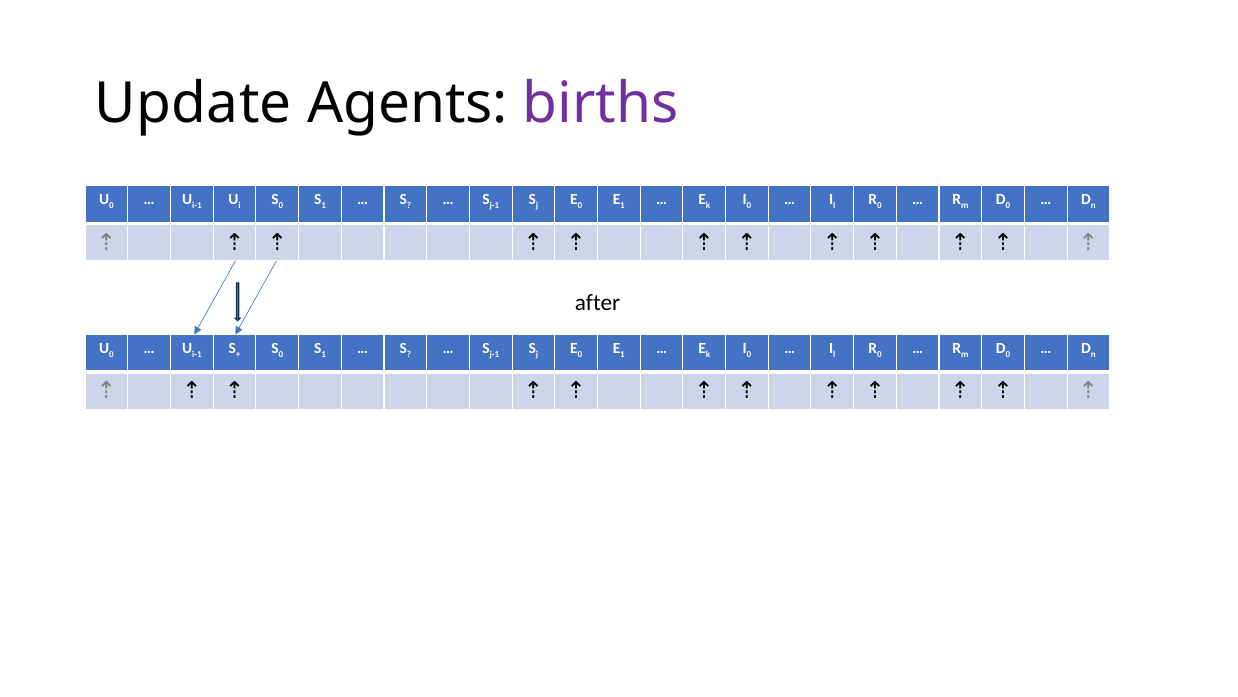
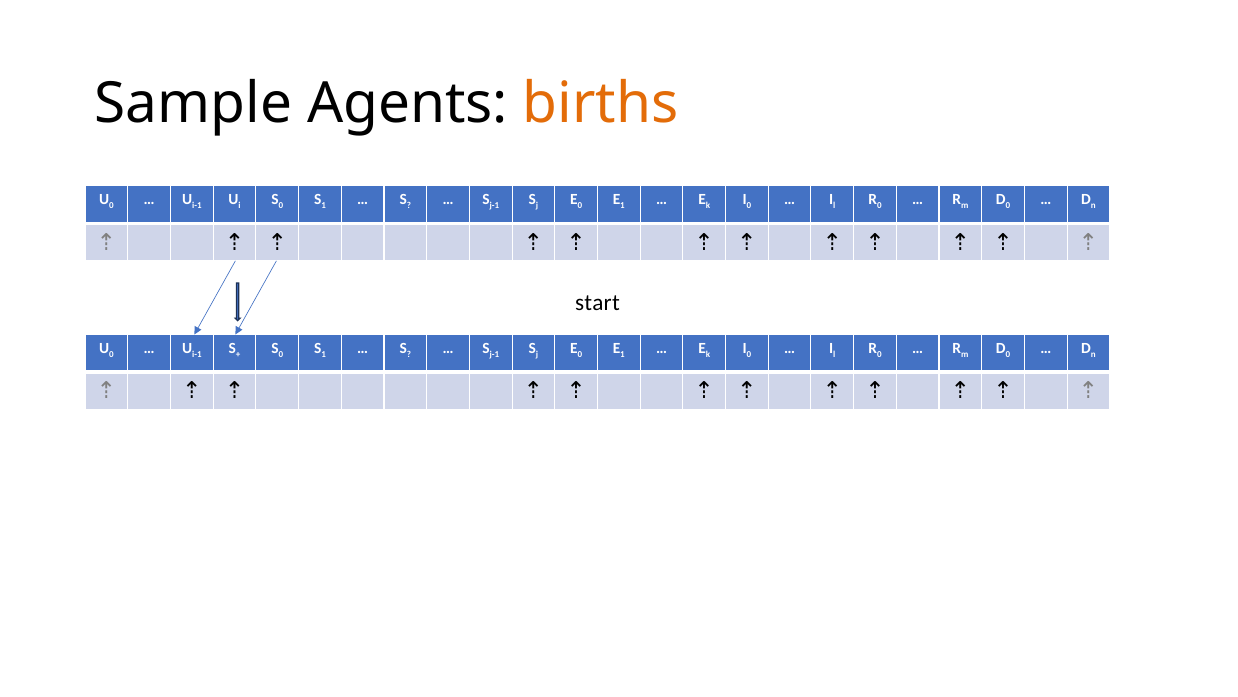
Update: Update -> Sample (193, 104)
births colour: purple -> orange (601, 104)
after: after -> start (597, 303)
